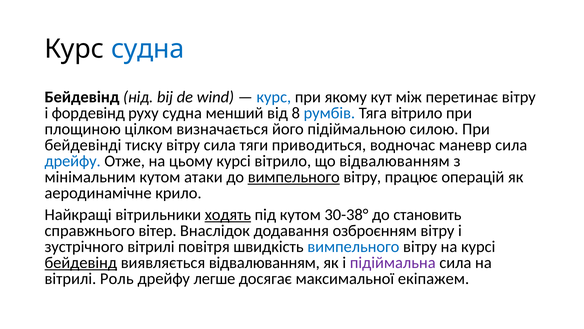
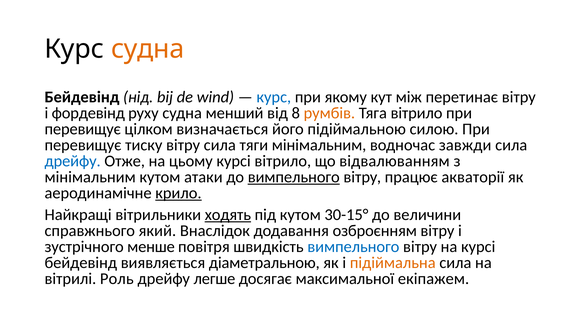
судна colour: blue -> orange (148, 49)
румбів colour: blue -> orange (329, 113)
площиною: площиною -> перевищує (83, 129)
бейдевінді: бейдевінді -> перевищує (83, 145)
тяги приводиться: приводиться -> мінімальним (319, 145)
маневр: маневр -> завжди (465, 145)
операцій: операцій -> акваторії (473, 177)
крило underline: none -> present (178, 193)
30-38°: 30-38° -> 30-15° (346, 214)
становить: становить -> величини (427, 214)
вітер: вітер -> який (157, 230)
зустрічного вітрилі: вітрилі -> менше (151, 246)
бейдевінд underline: present -> none (81, 262)
виявляється відвалюванням: відвалюванням -> діаметральною (264, 262)
підіймальна colour: purple -> orange (393, 262)
